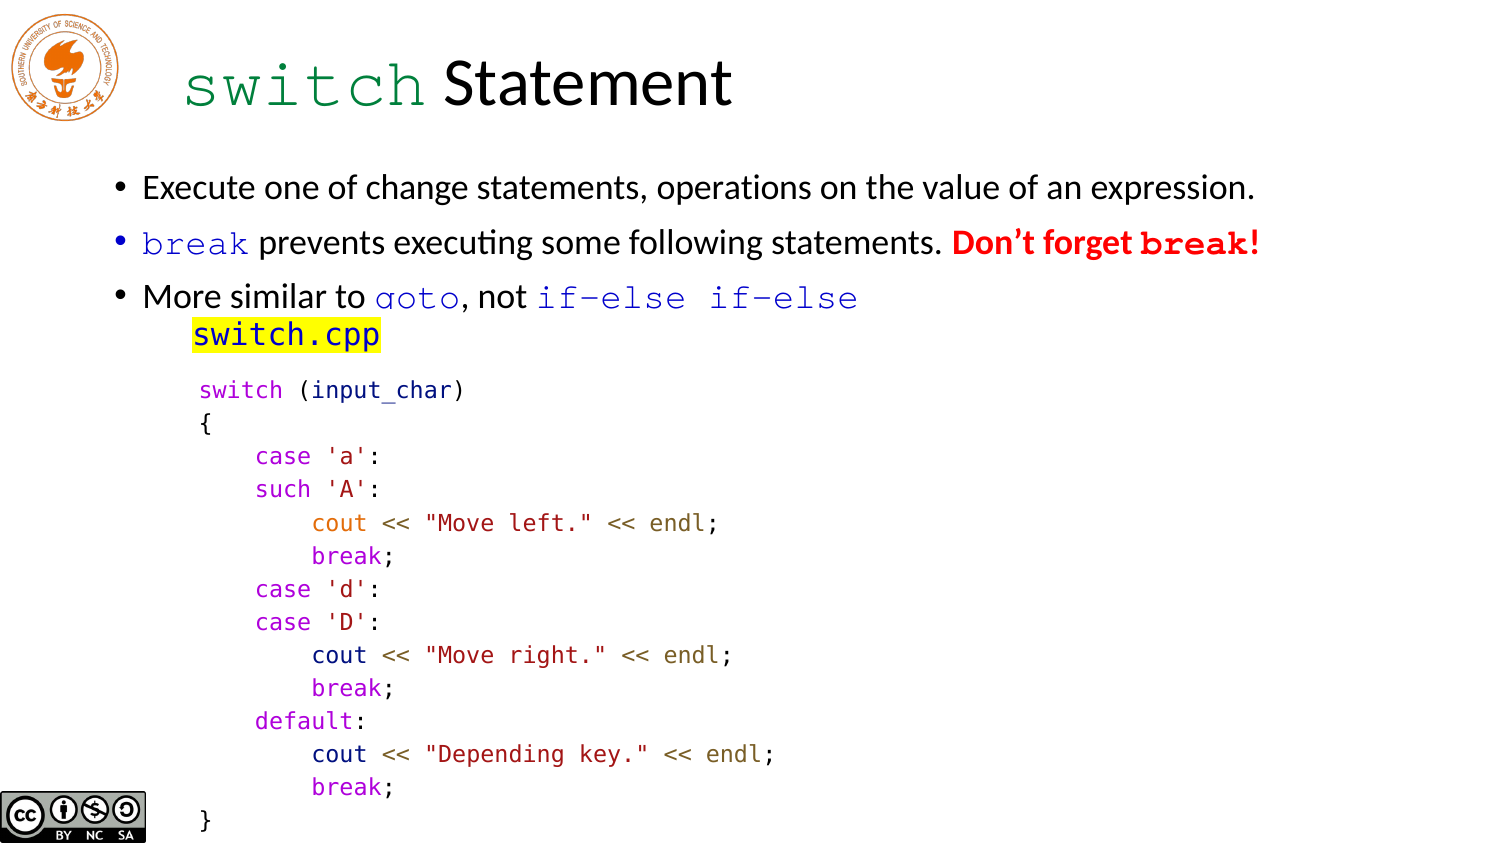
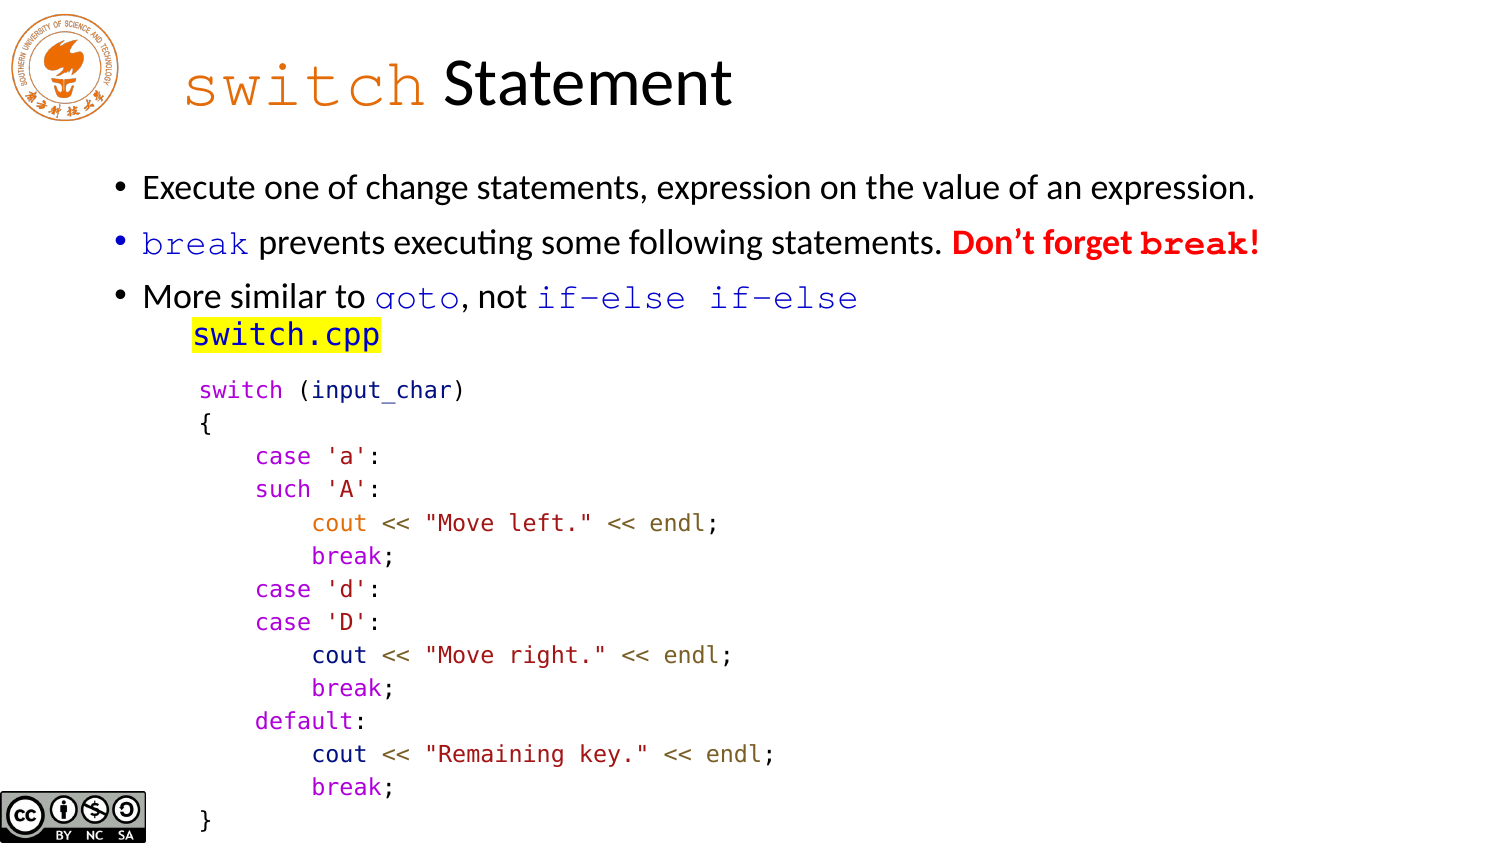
switch colour: green -> orange (304, 83)
statements operations: operations -> expression (734, 188)
Depending: Depending -> Remaining (494, 755)
